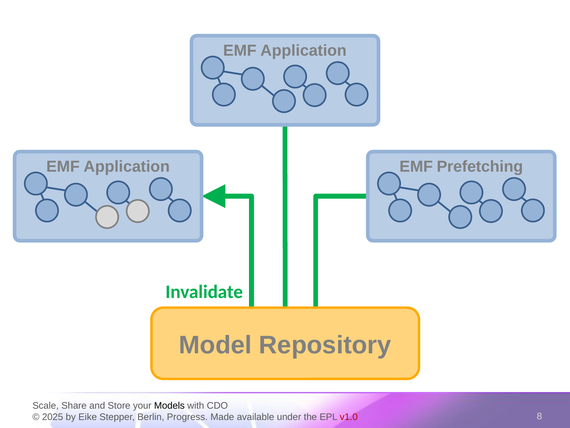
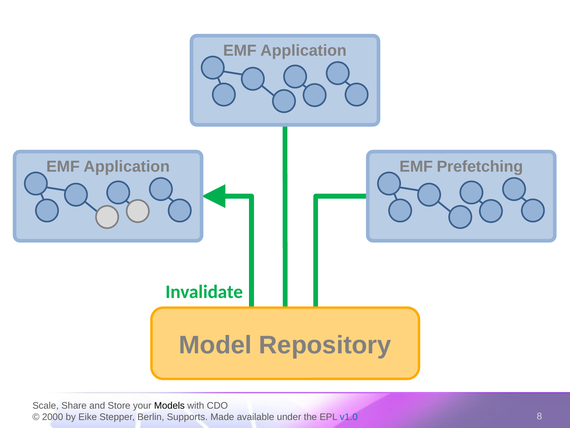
2025: 2025 -> 2000 (53, 416)
Progress: Progress -> Supports (187, 416)
v1.0 colour: red -> blue (349, 416)
